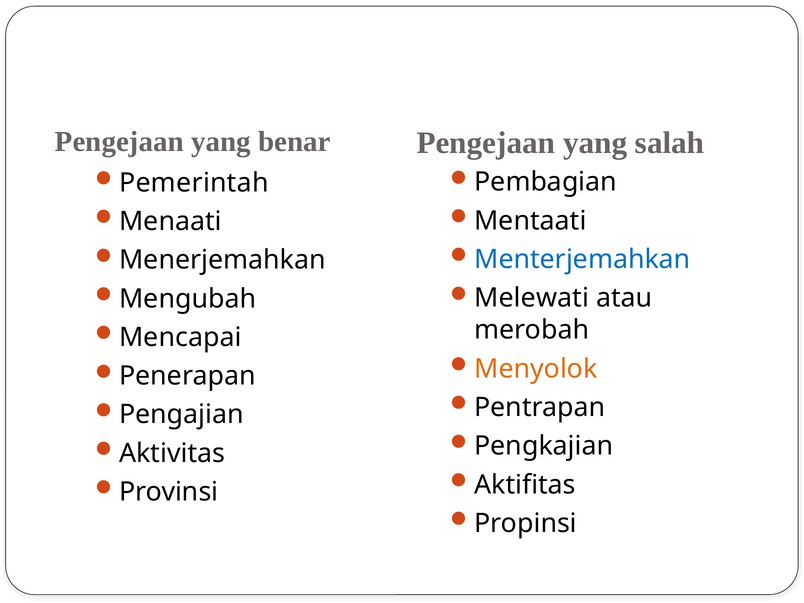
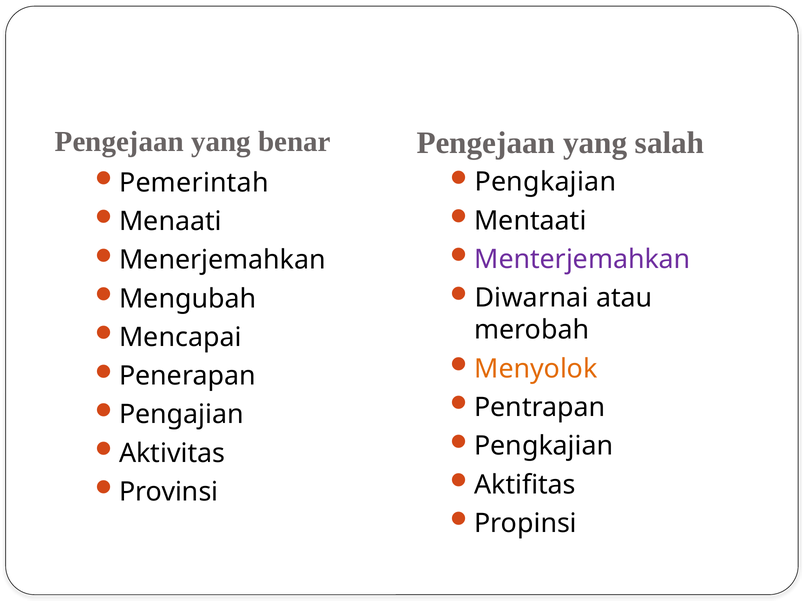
Pembagian: Pembagian -> Pengkajian (545, 182)
Menterjemahkan colour: blue -> purple (582, 259)
Melewati: Melewati -> Diwarnai (532, 298)
